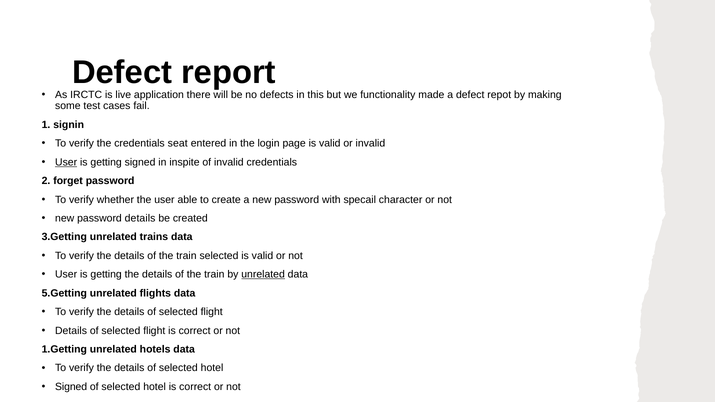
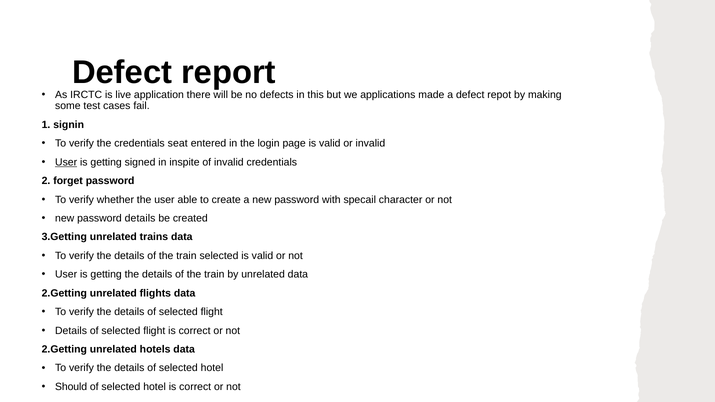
functionality: functionality -> applications (388, 95)
unrelated underline: present -> none (263, 275)
5.Getting: 5.Getting -> 2.Getting (64, 293)
1.Getting: 1.Getting -> 2.Getting (64, 349)
Signed: Signed -> Should (71, 387)
